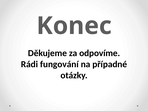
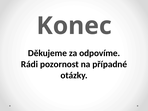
fungování: fungování -> pozornost (59, 64)
